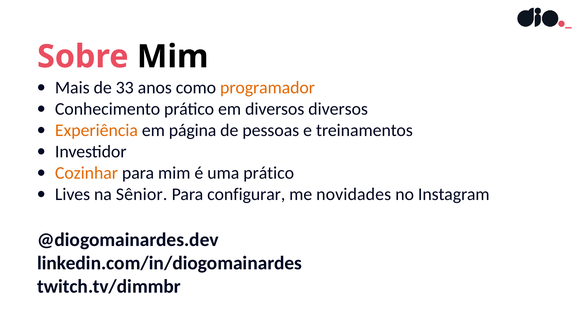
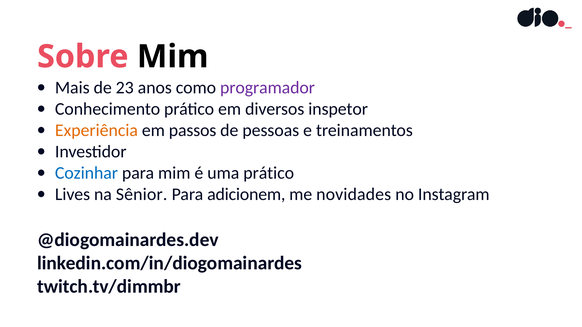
33: 33 -> 23 (125, 88)
programador colour: orange -> purple (268, 88)
diversos diversos: diversos -> inspetor (338, 109)
página: página -> passos (193, 131)
Cozinhar colour: orange -> blue (86, 173)
configurar: configurar -> adicionem (246, 195)
